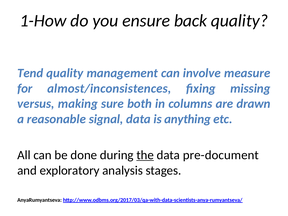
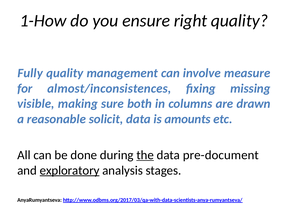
back: back -> right (191, 21)
Tend: Tend -> Fully (30, 73)
versus: versus -> visible (36, 104)
signal: signal -> solicit (106, 119)
anything: anything -> amounts (188, 119)
exploratory underline: none -> present (70, 170)
